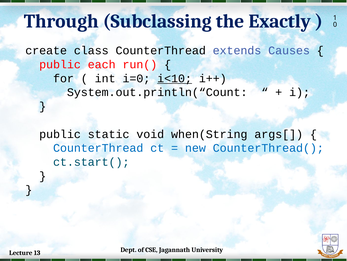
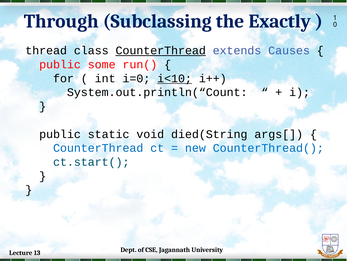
create: create -> thread (46, 51)
CounterThread underline: none -> present (161, 51)
each: each -> some (102, 64)
when(String: when(String -> died(String (209, 134)
